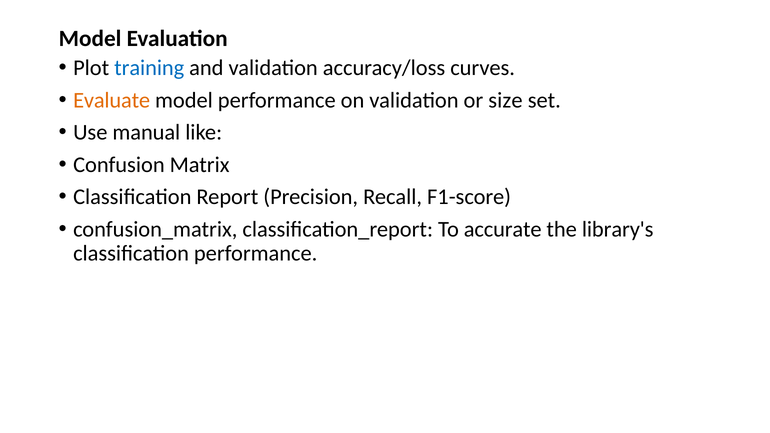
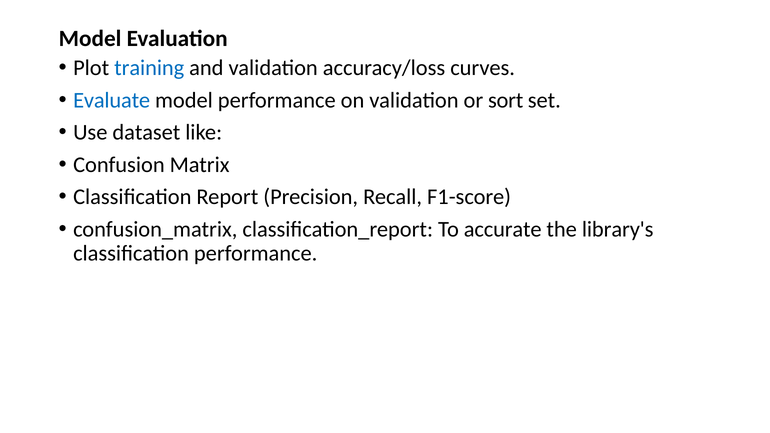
Evaluate colour: orange -> blue (112, 100)
size: size -> sort (506, 100)
manual: manual -> dataset (146, 132)
